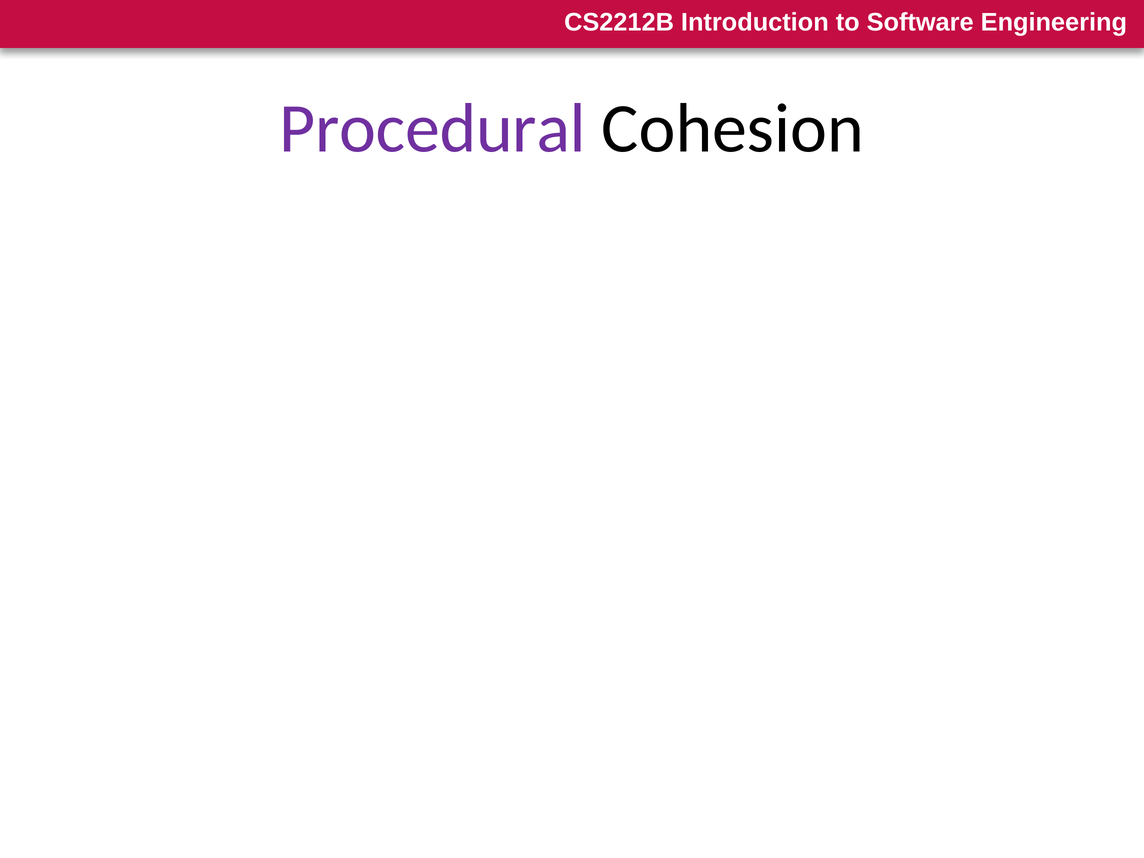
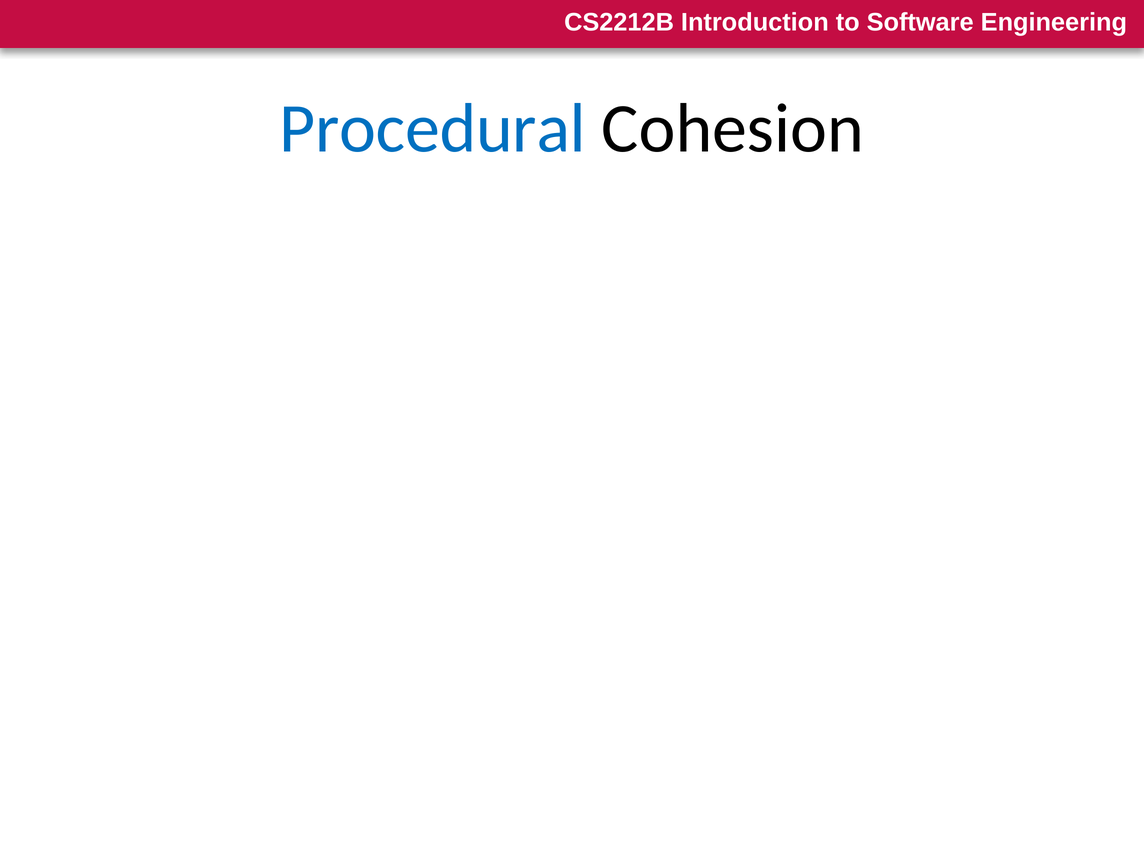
Procedural colour: purple -> blue (433, 129)
